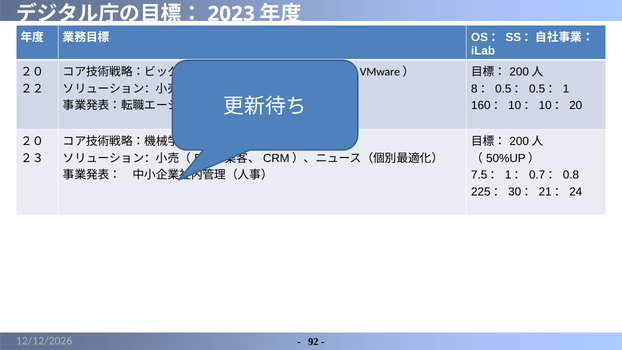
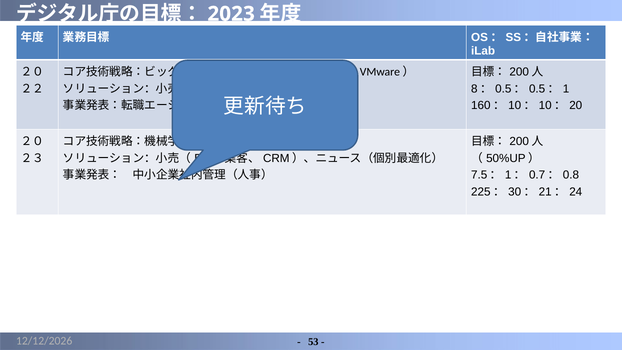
92: 92 -> 53 (313, 342)
